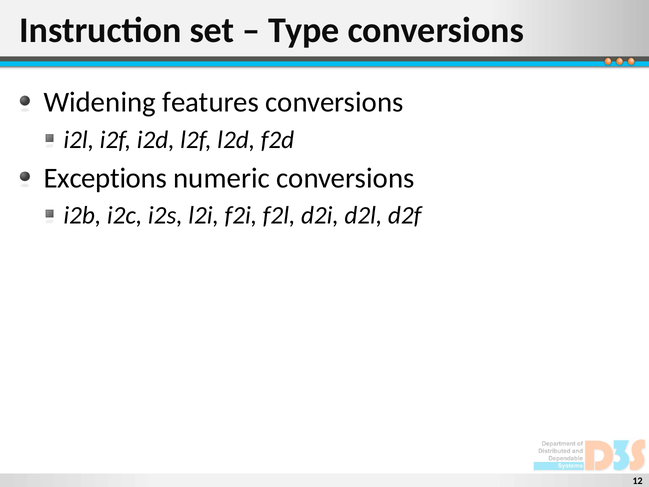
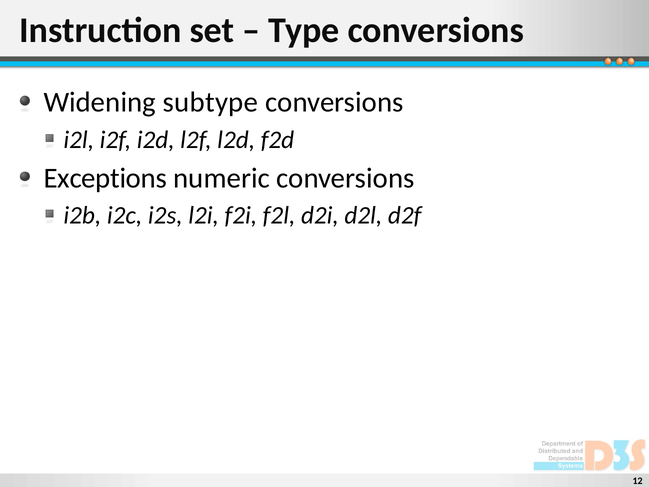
features: features -> subtype (210, 102)
